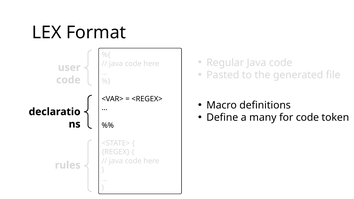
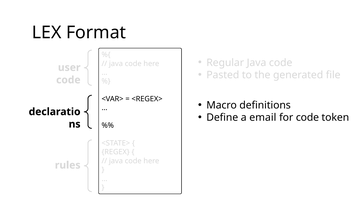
many: many -> email (263, 118)
